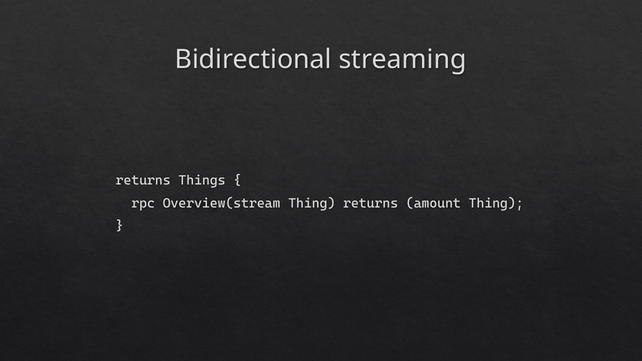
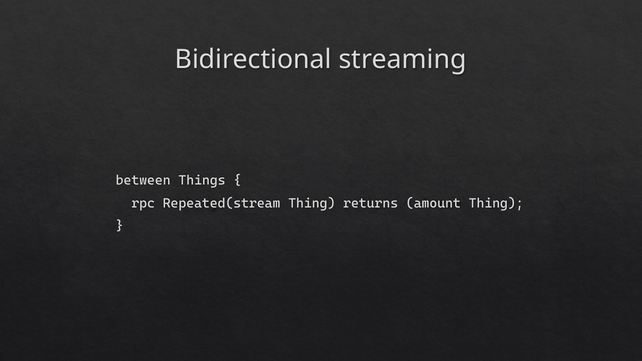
returns: returns -> between (143, 180)
Overview(stream: Overview(stream -> Repeated(stream (222, 203)
